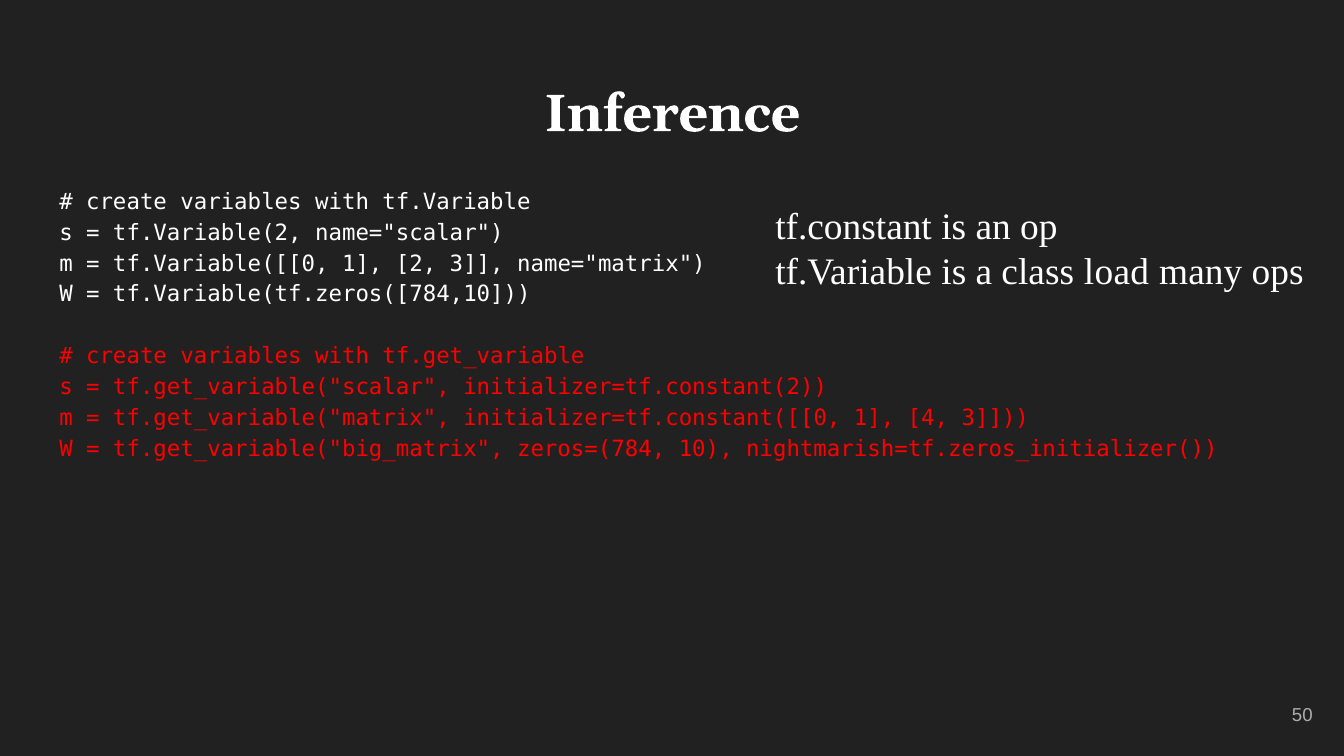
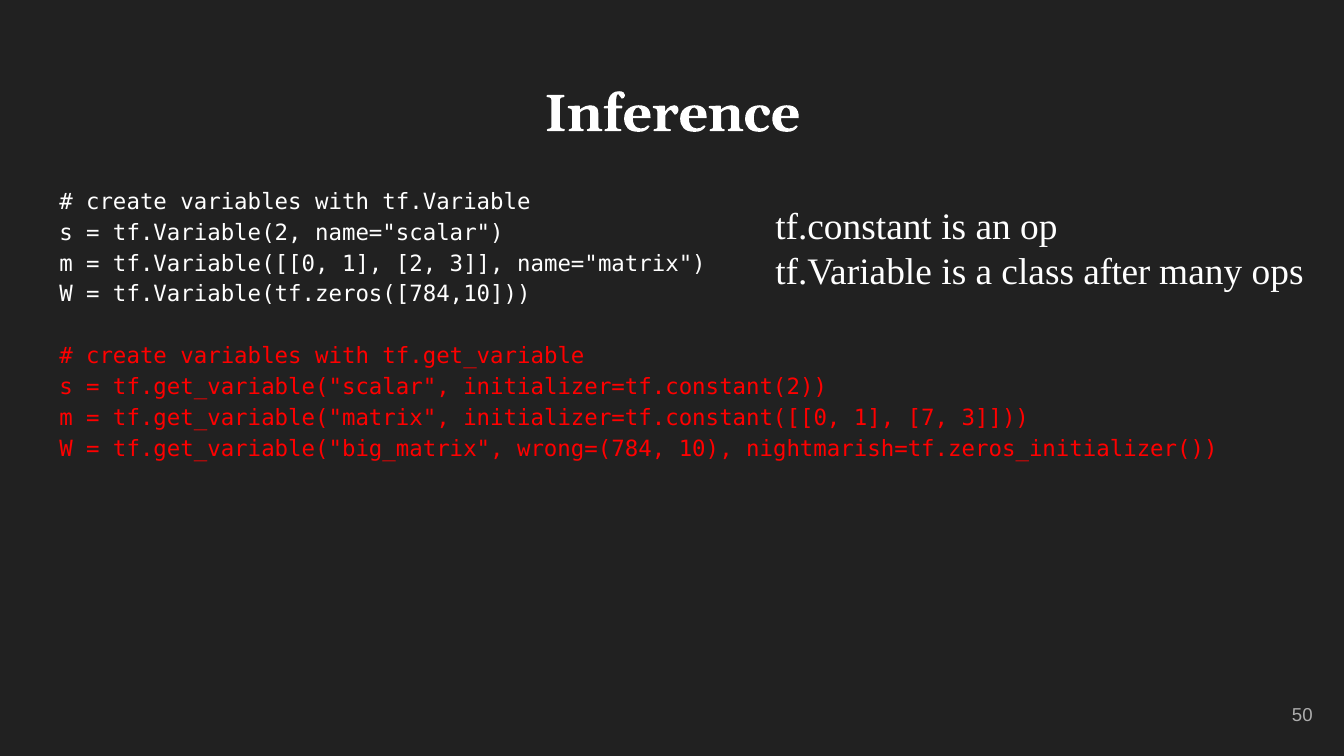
load: load -> after (1117, 272)
4: 4 -> 7 (928, 418)
zeros=(784: zeros=(784 -> wrong=(784 (591, 449)
